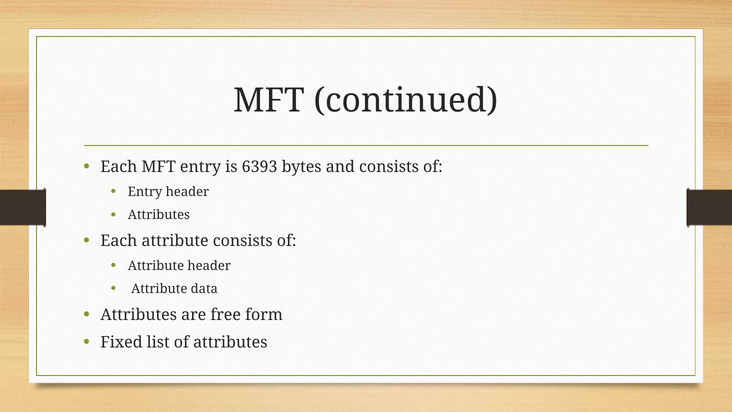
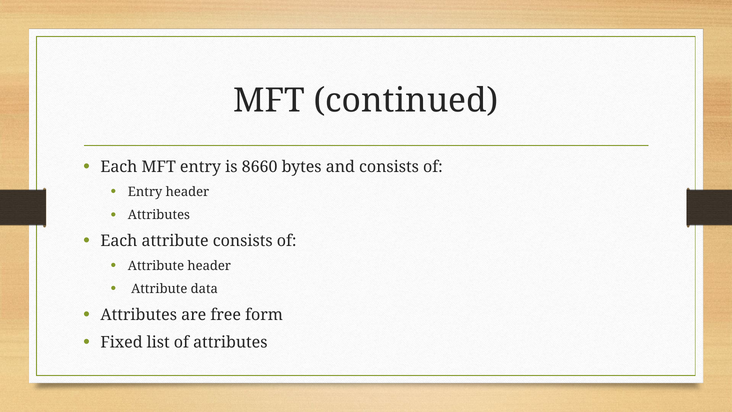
6393: 6393 -> 8660 (260, 167)
